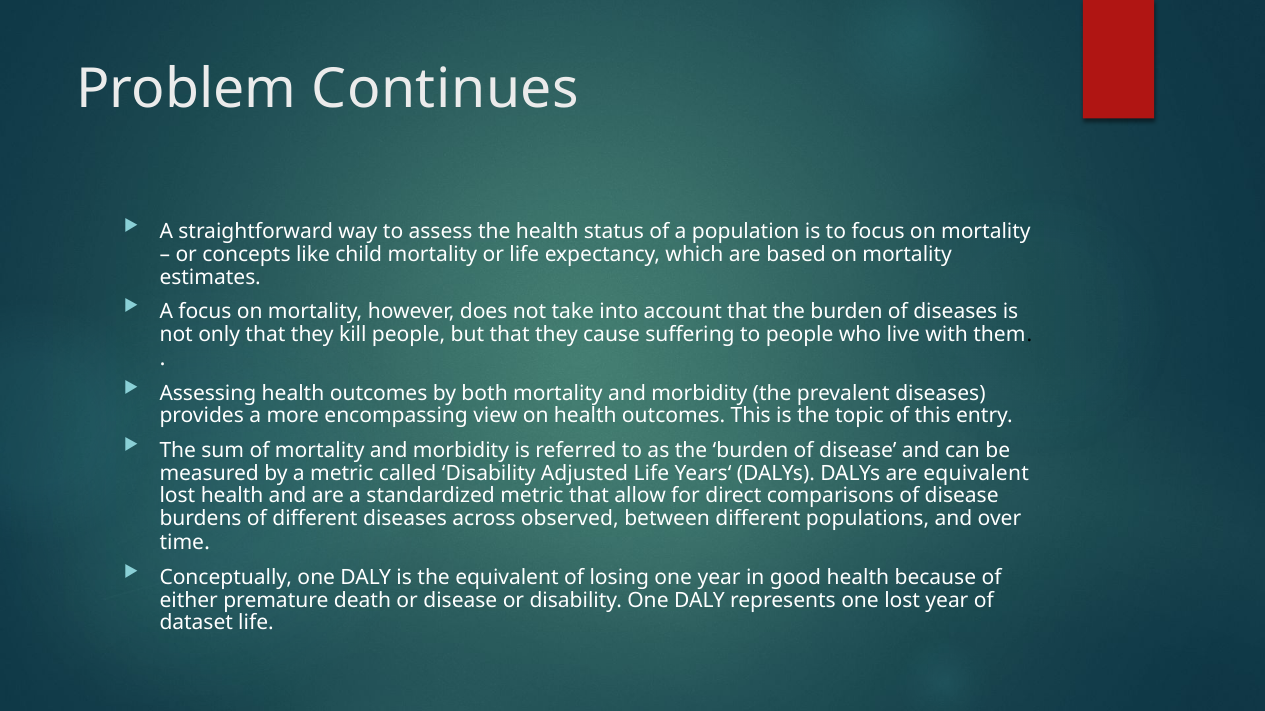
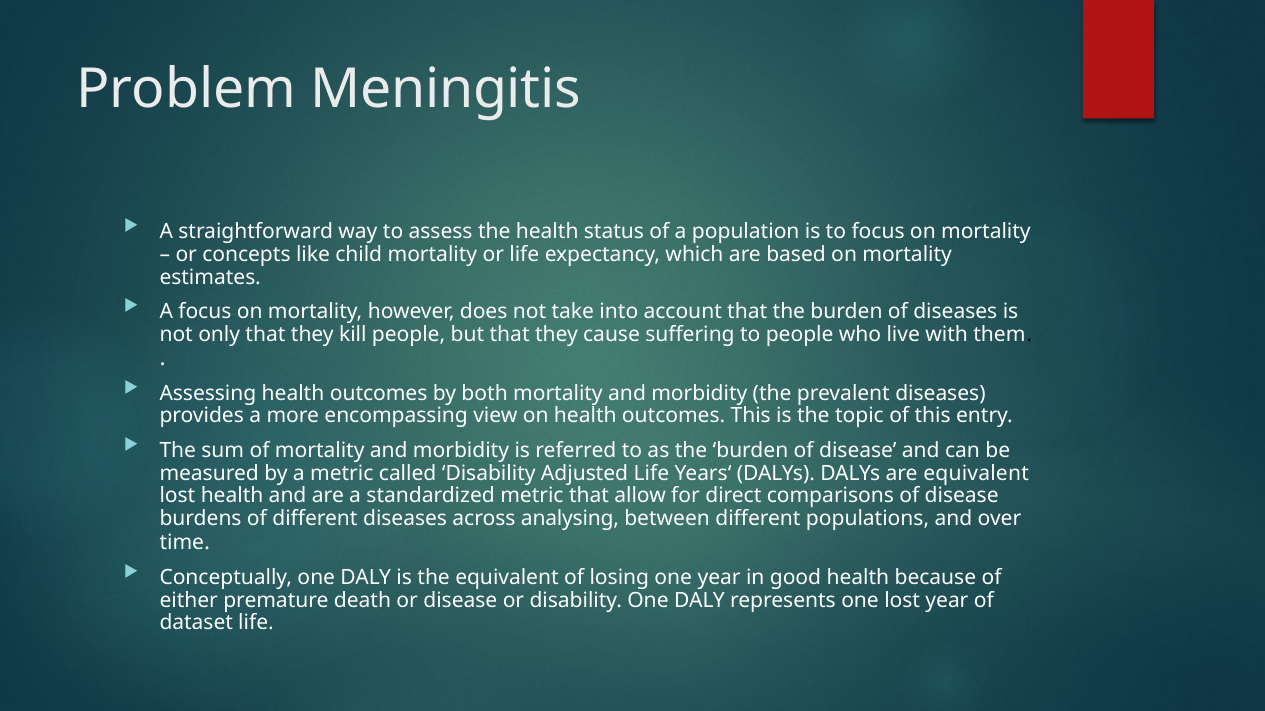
Continues: Continues -> Meningitis (446, 89)
observed: observed -> analysing (570, 519)
